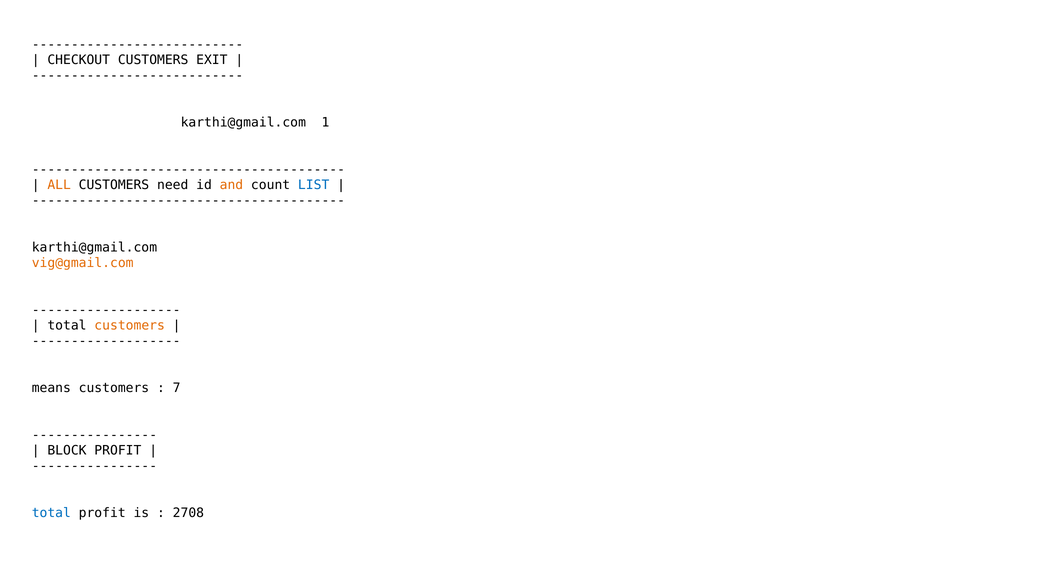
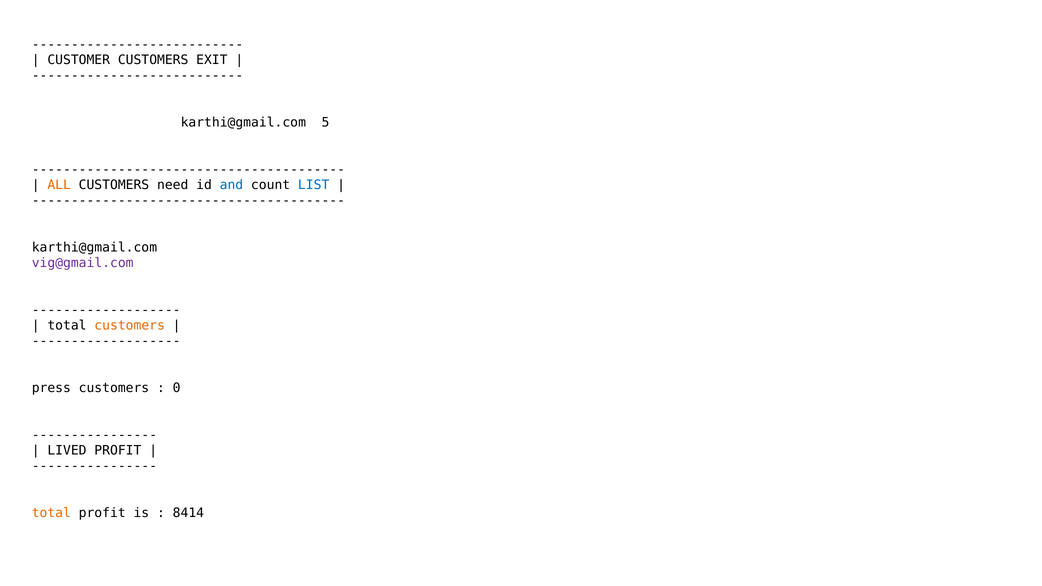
CHECKOUT: CHECKOUT -> CUSTOMER (79, 60)
1: 1 -> 5 (325, 122)
and colour: orange -> blue (231, 185)
vig@gmail.com colour: orange -> purple (83, 263)
means: means -> press (51, 388)
7: 7 -> 0 (177, 388)
BLOCK: BLOCK -> LIVED (67, 451)
total colour: blue -> orange (51, 513)
2708: 2708 -> 8414 (188, 513)
